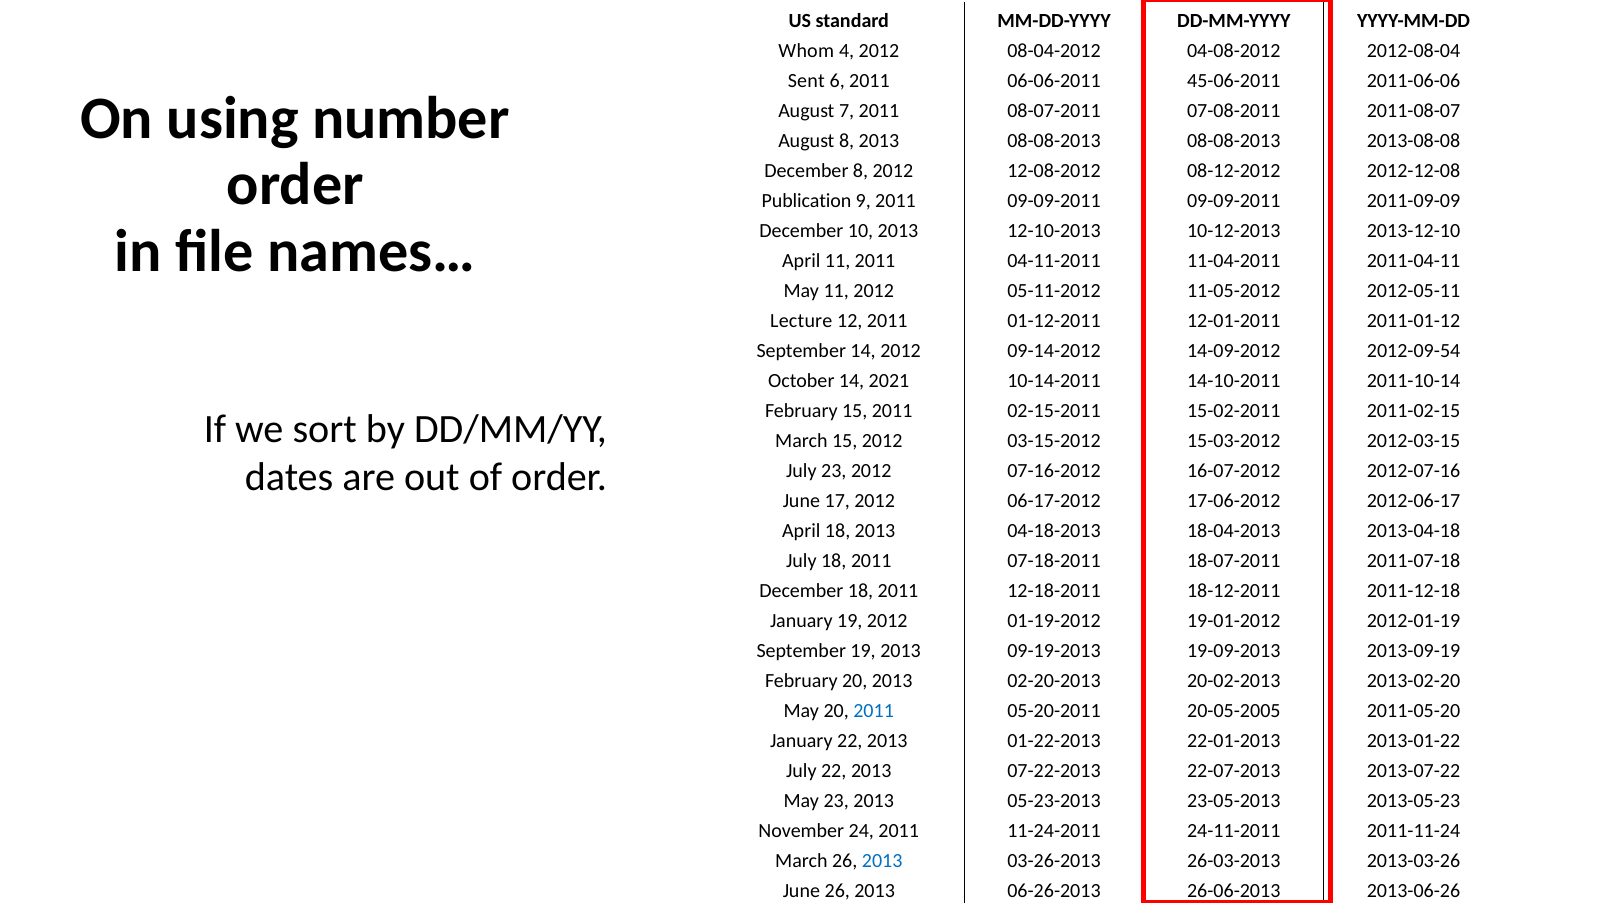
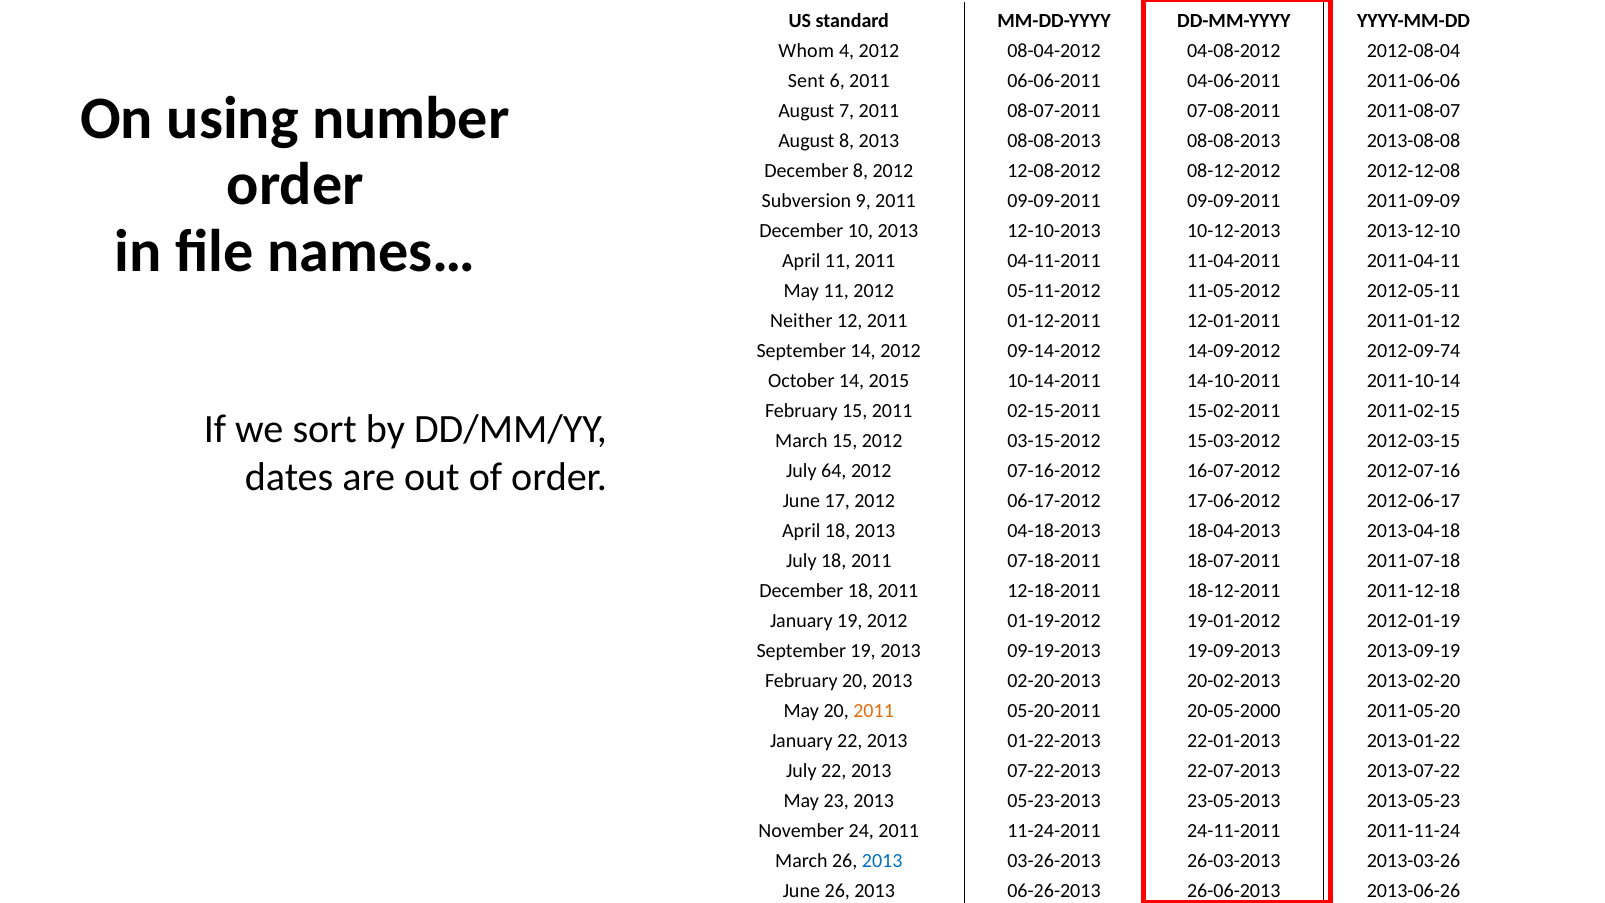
45-06-2011: 45-06-2011 -> 04-06-2011 (1234, 81)
Publication: Publication -> Subversion (806, 201)
Lecture: Lecture -> Neither (801, 321)
2012-09-54: 2012-09-54 -> 2012-09-74 (1414, 351)
2021: 2021 -> 2015 (889, 381)
July 23: 23 -> 64 (834, 471)
2011 colour: blue -> orange (874, 711)
20-05-2005: 20-05-2005 -> 20-05-2000 (1234, 711)
